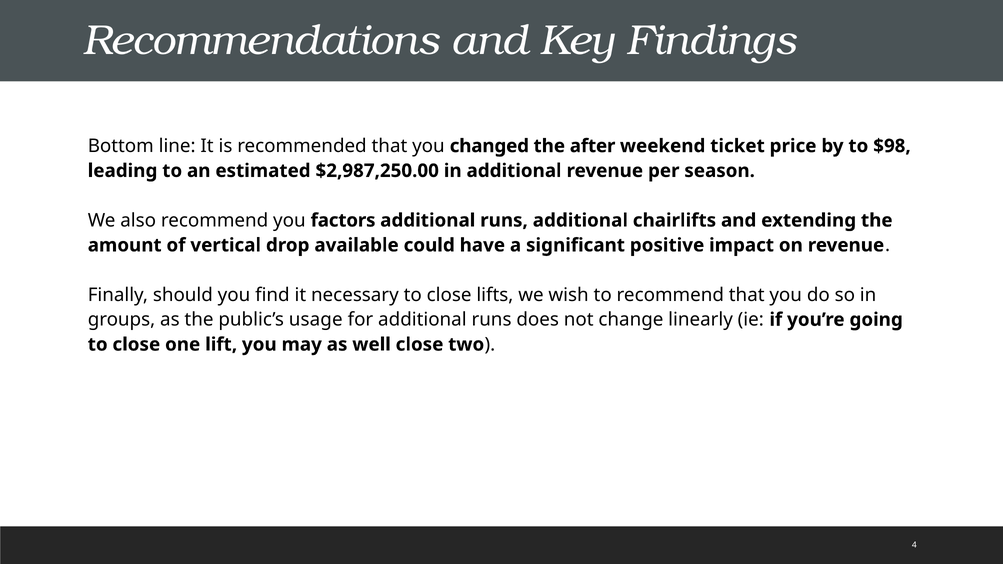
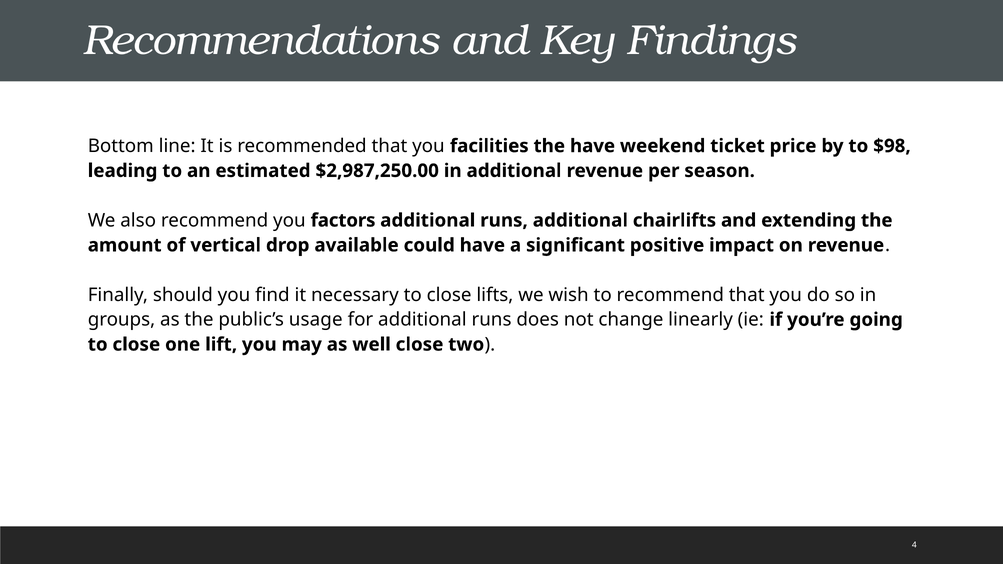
changed: changed -> facilities (489, 146)
the after: after -> have (593, 146)
